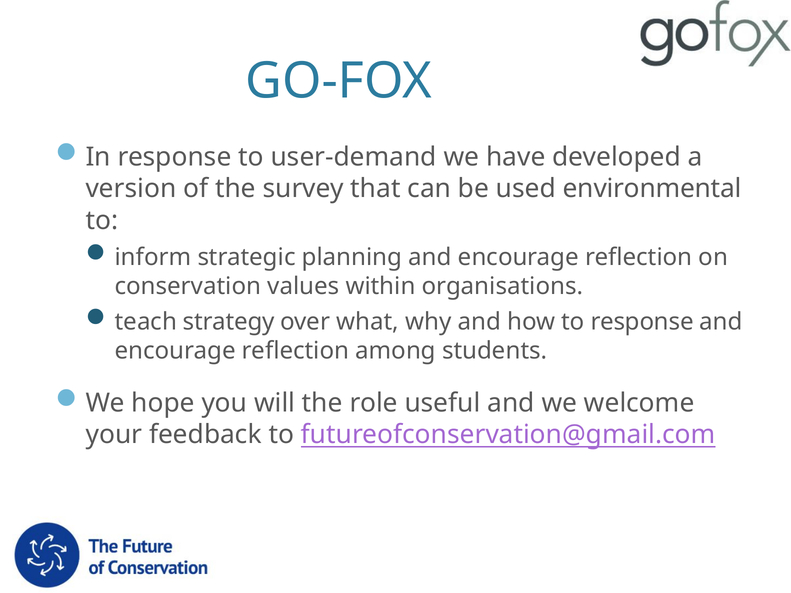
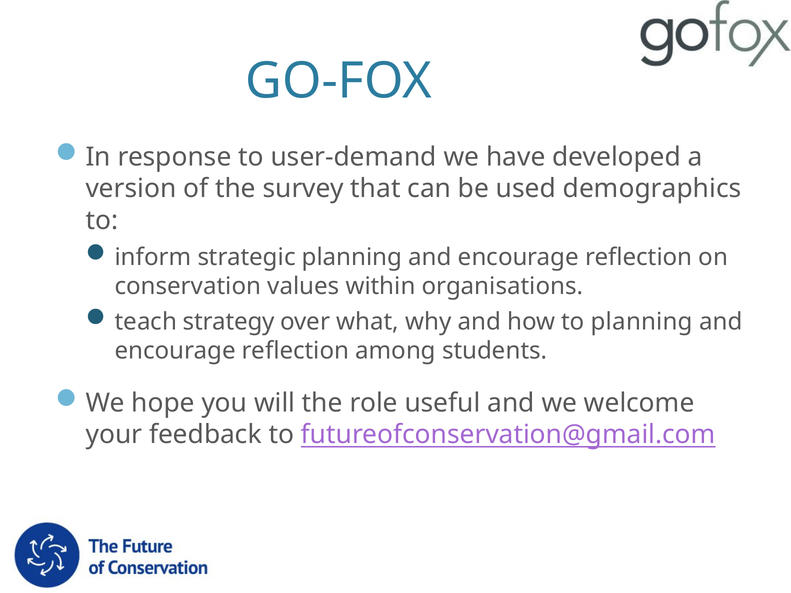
environmental: environmental -> demographics (652, 189)
to response: response -> planning (642, 322)
